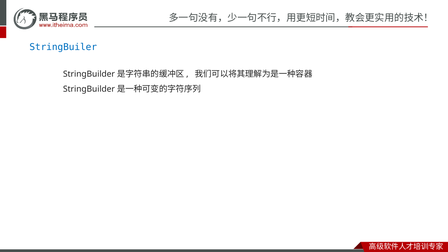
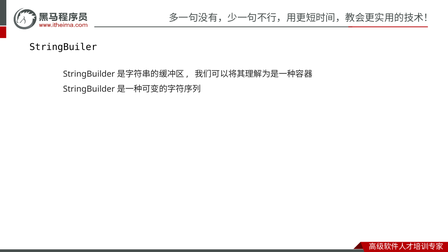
StringBuiler colour: blue -> black (63, 47)
